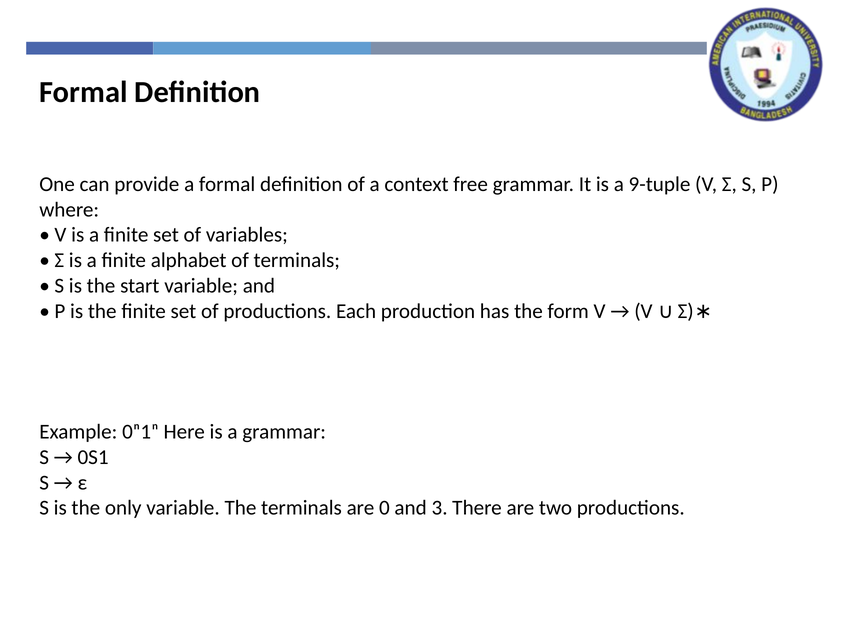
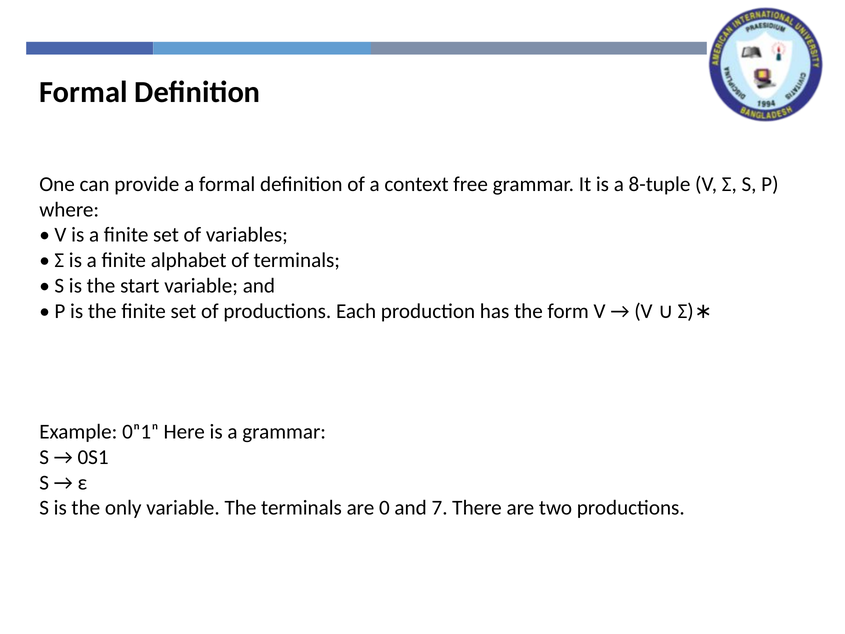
9-tuple: 9-tuple -> 8-tuple (659, 184)
3: 3 -> 7 (440, 508)
